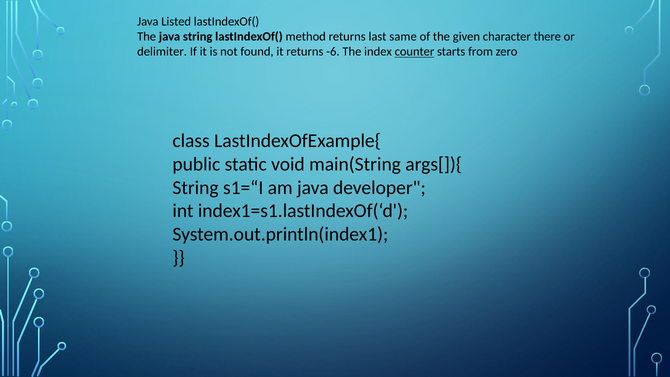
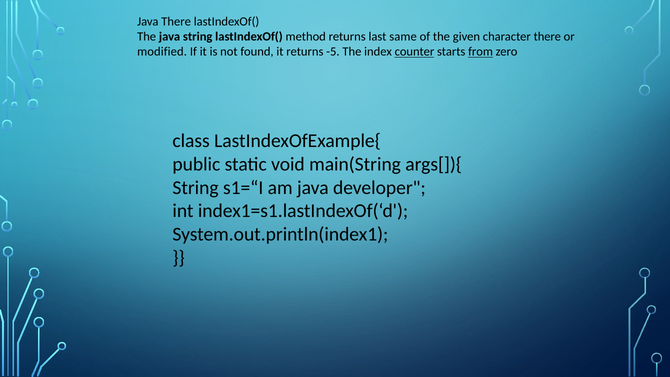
Java Listed: Listed -> There (176, 22)
delimiter: delimiter -> modified (162, 52)
-6: -6 -> -5 (333, 52)
from underline: none -> present (481, 52)
